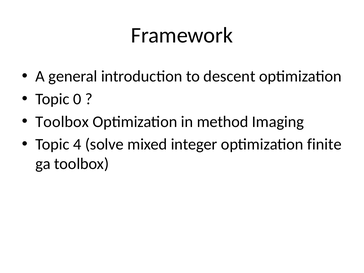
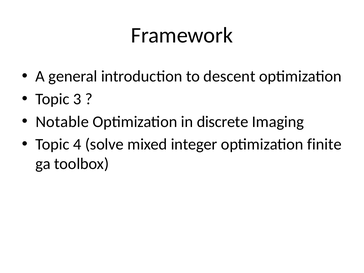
0: 0 -> 3 (77, 99)
Toolbox: Toolbox -> Notable (62, 122)
method: method -> discrete (223, 122)
